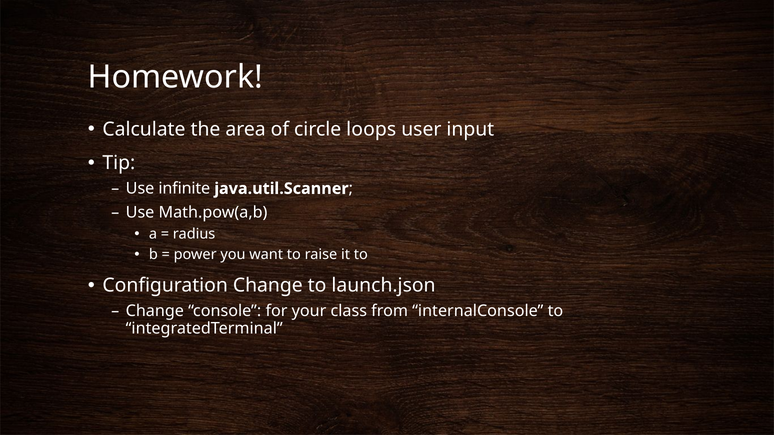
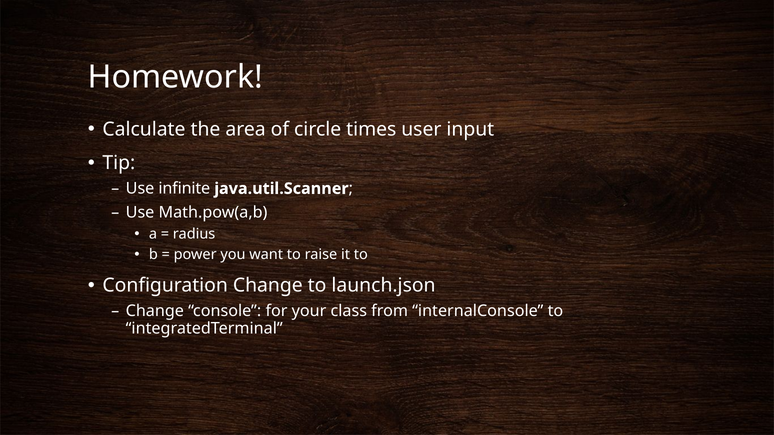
loops: loops -> times (371, 129)
